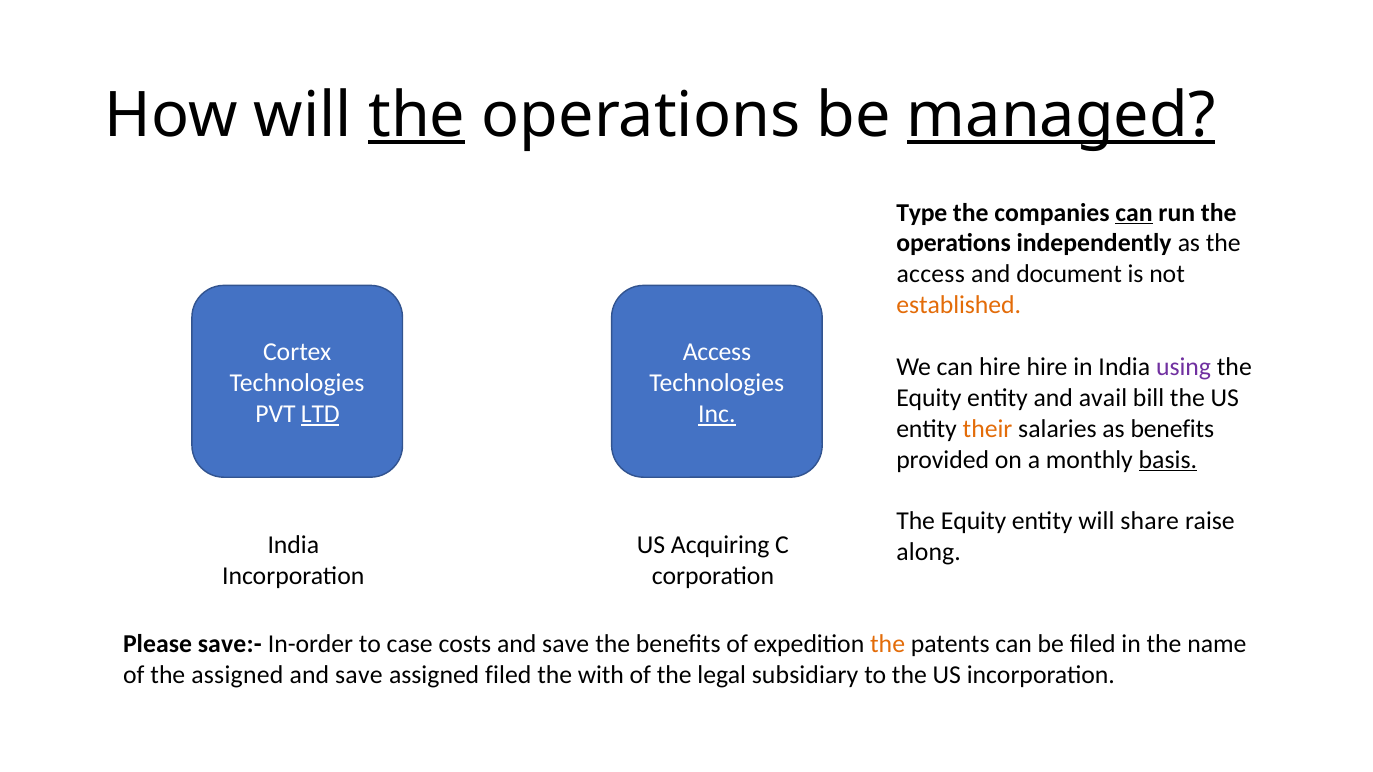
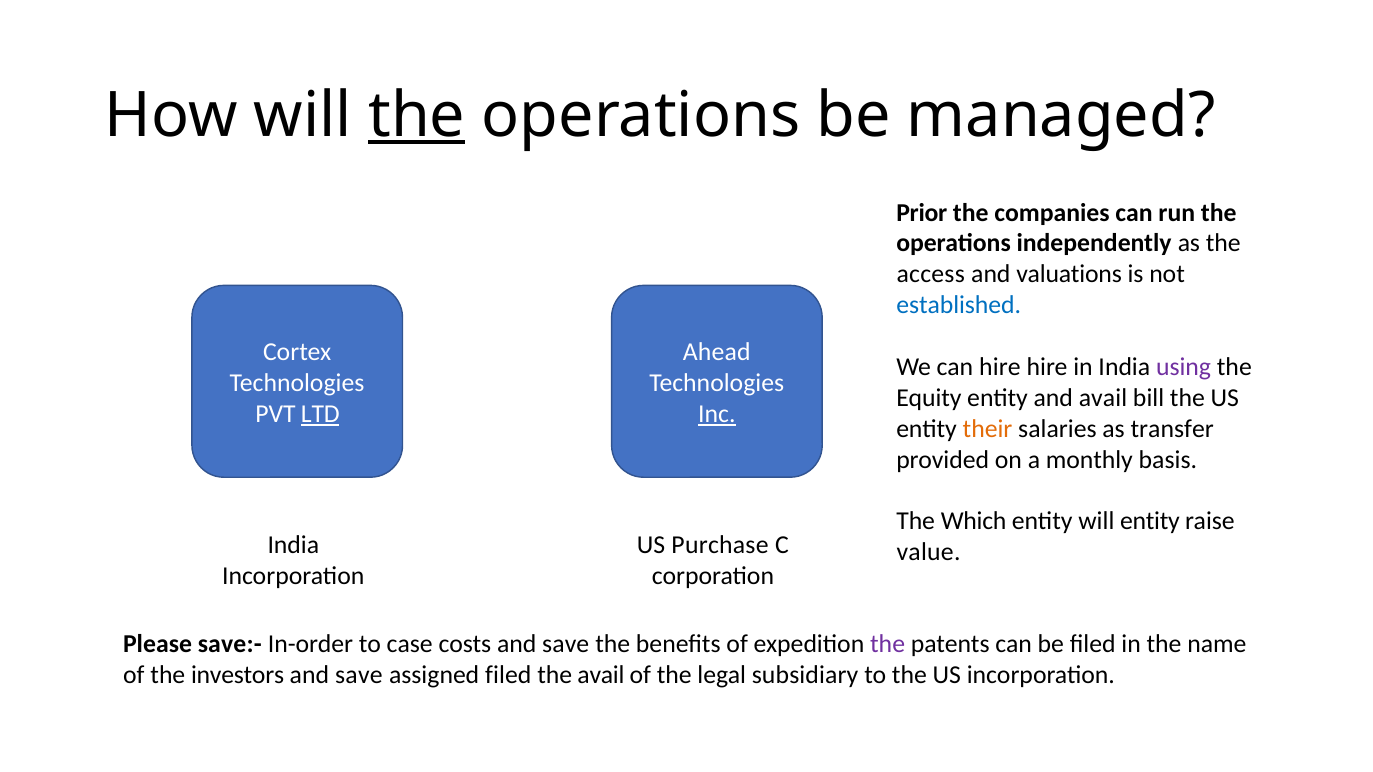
managed underline: present -> none (1061, 115)
Type: Type -> Prior (922, 213)
can underline: present -> none (1134, 213)
document: document -> valuations (1069, 274)
established colour: orange -> blue (959, 305)
Access: Access -> Ahead (717, 352)
as benefits: benefits -> transfer (1172, 429)
basis underline: present -> none (1168, 460)
Equity: Equity -> Which (974, 522)
will share: share -> entity (1150, 522)
Acquiring: Acquiring -> Purchase (720, 545)
along: along -> value (929, 552)
the colour: orange -> purple (888, 644)
the assigned: assigned -> investors (238, 675)
the with: with -> avail (601, 675)
